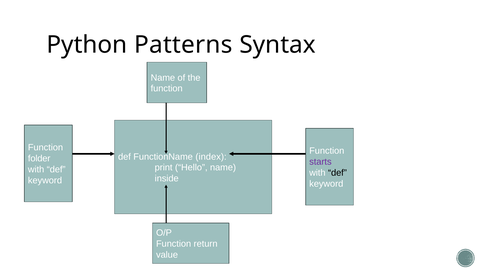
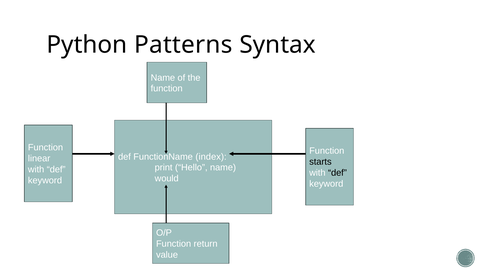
folder: folder -> linear (39, 159)
starts colour: purple -> black (320, 162)
inside: inside -> would (167, 179)
